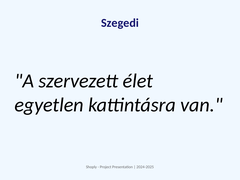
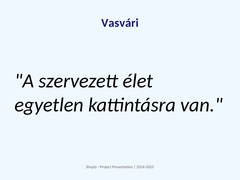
Szegedi: Szegedi -> Vasvári (120, 23)
